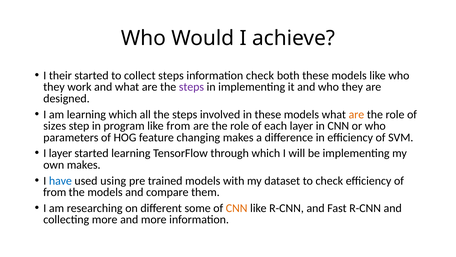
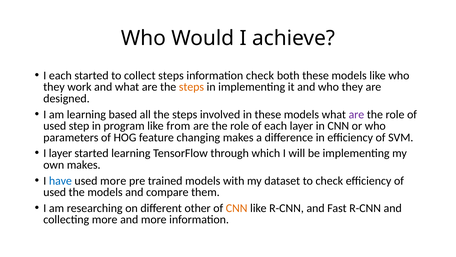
I their: their -> each (60, 75)
steps colour: purple -> orange (191, 87)
learning which: which -> based (123, 114)
are colour: orange -> purple (356, 114)
sizes: sizes -> used (55, 126)
used using: using -> more (113, 180)
from: from -> used (55, 192)
some: some -> other (198, 208)
